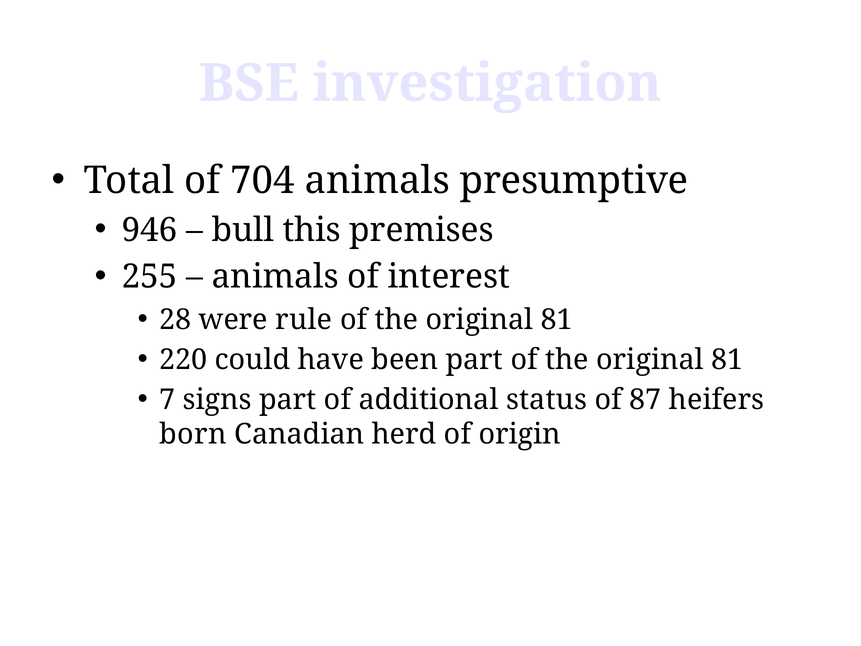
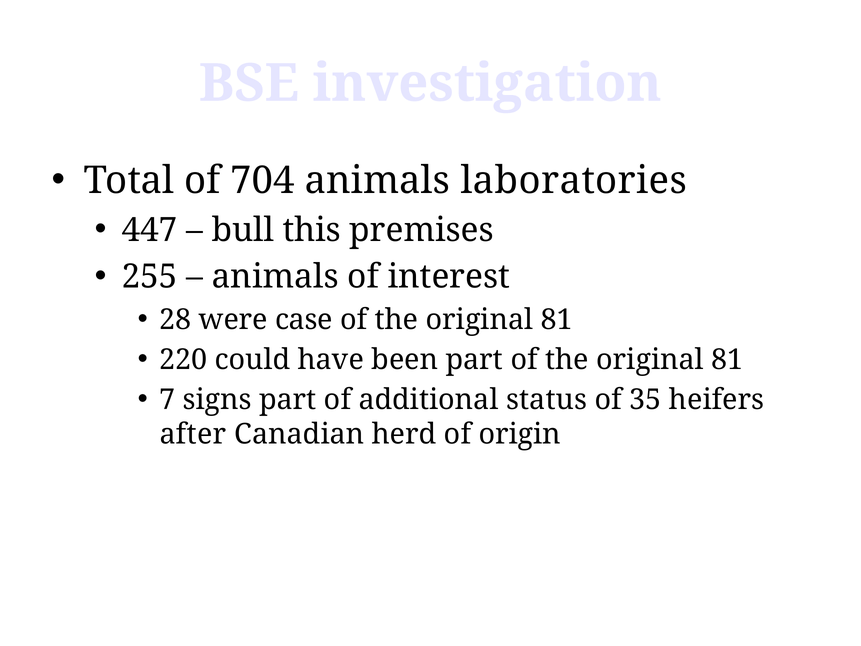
presumptive: presumptive -> laboratories (574, 181)
946: 946 -> 447 (150, 230)
rule: rule -> case (304, 320)
87: 87 -> 35 (645, 400)
born: born -> after (193, 434)
